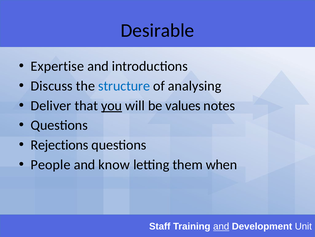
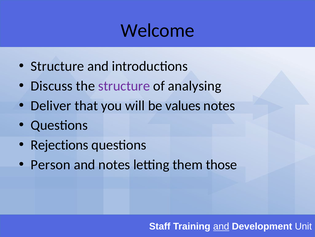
Desirable: Desirable -> Welcome (157, 30)
Expertise: Expertise -> Structure (57, 66)
structure colour: blue -> purple (124, 86)
you underline: present -> none (112, 105)
People: People -> Person (51, 164)
and know: know -> notes (114, 164)
when: when -> those (222, 164)
